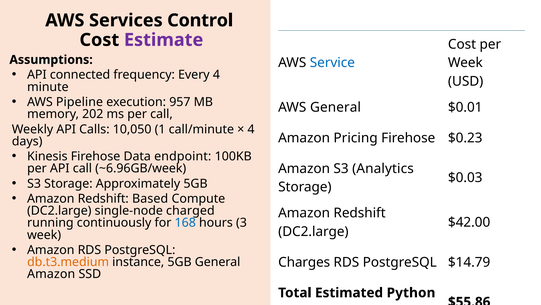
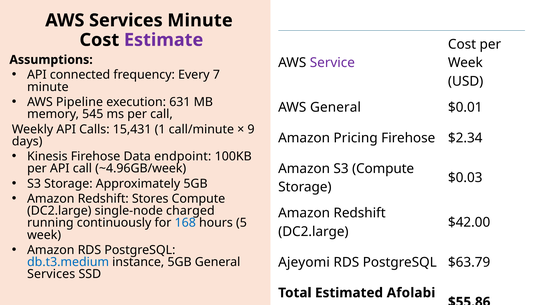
Services Control: Control -> Minute (200, 20)
Service colour: blue -> purple (332, 63)
Every 4: 4 -> 7 (216, 75)
957: 957 -> 631 (180, 102)
202: 202 -> 545 (93, 114)
10,050: 10,050 -> 15,431 (132, 129)
4: 4 -> 9 (251, 129)
$0.23: $0.23 -> $2.34 (465, 138)
S3 Analytics: Analytics -> Compute (383, 168)
~6.96GB/week: ~6.96GB/week -> ~4.96GB/week (141, 168)
Based: Based -> Stores (150, 198)
3: 3 -> 5 (241, 222)
Charges: Charges -> Ajeyomi (304, 262)
$14.79: $14.79 -> $63.79 (469, 262)
db.t3.medium colour: orange -> blue (68, 262)
Amazon: Amazon -> Services (51, 274)
Python: Python -> Afolabi (411, 292)
